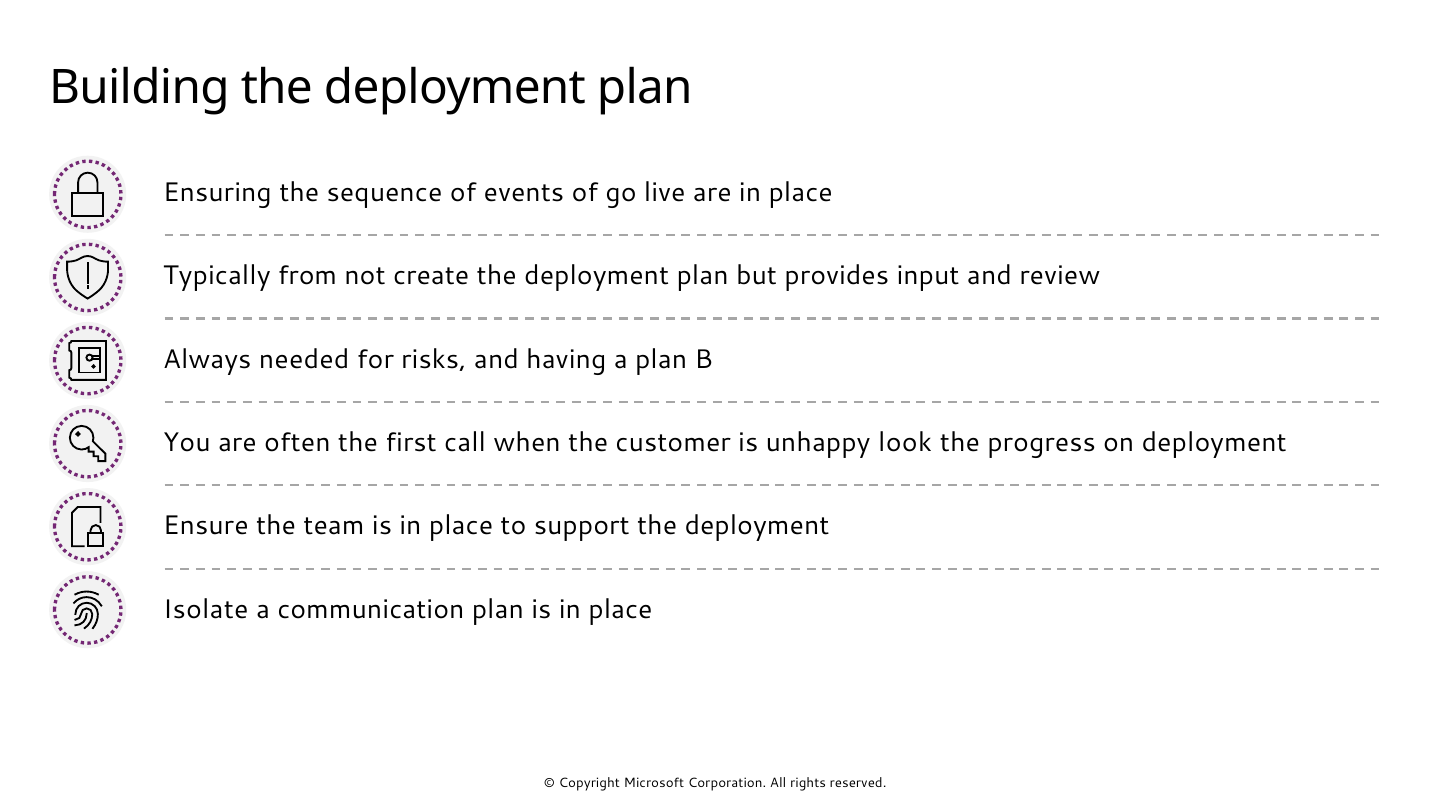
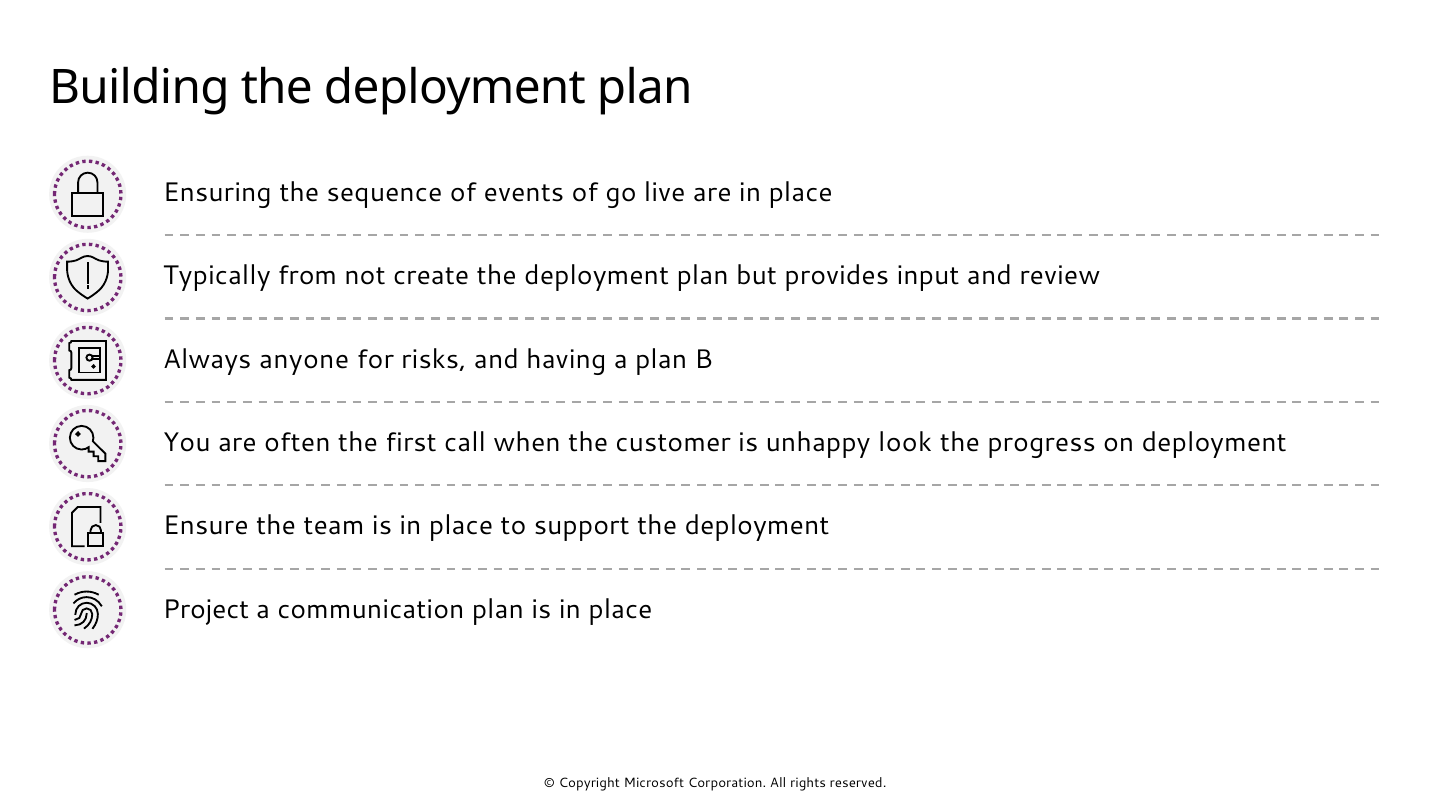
needed: needed -> anyone (304, 359)
Isolate: Isolate -> Project (206, 610)
